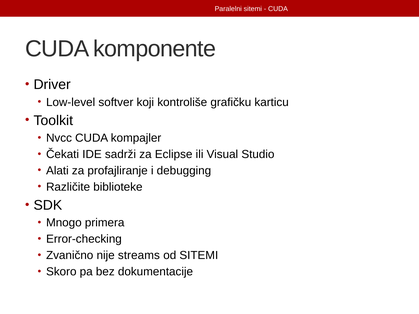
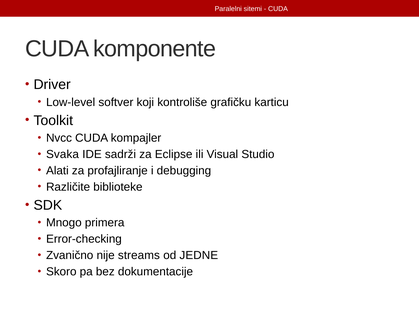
Čekati: Čekati -> Svaka (63, 155)
od SITEMI: SITEMI -> JEDNE (199, 256)
